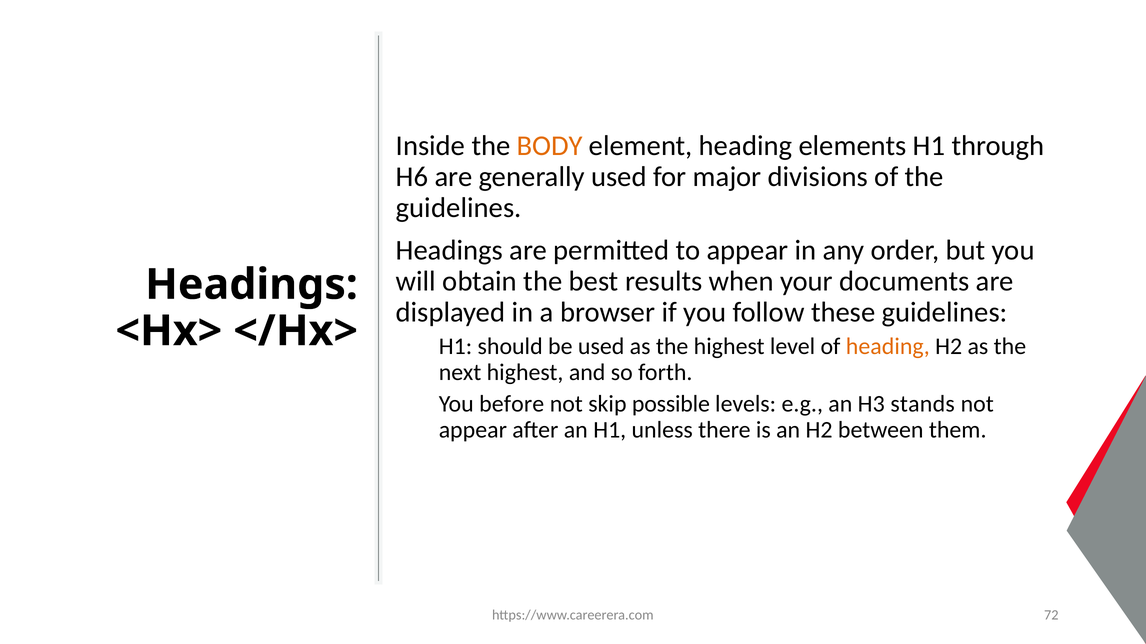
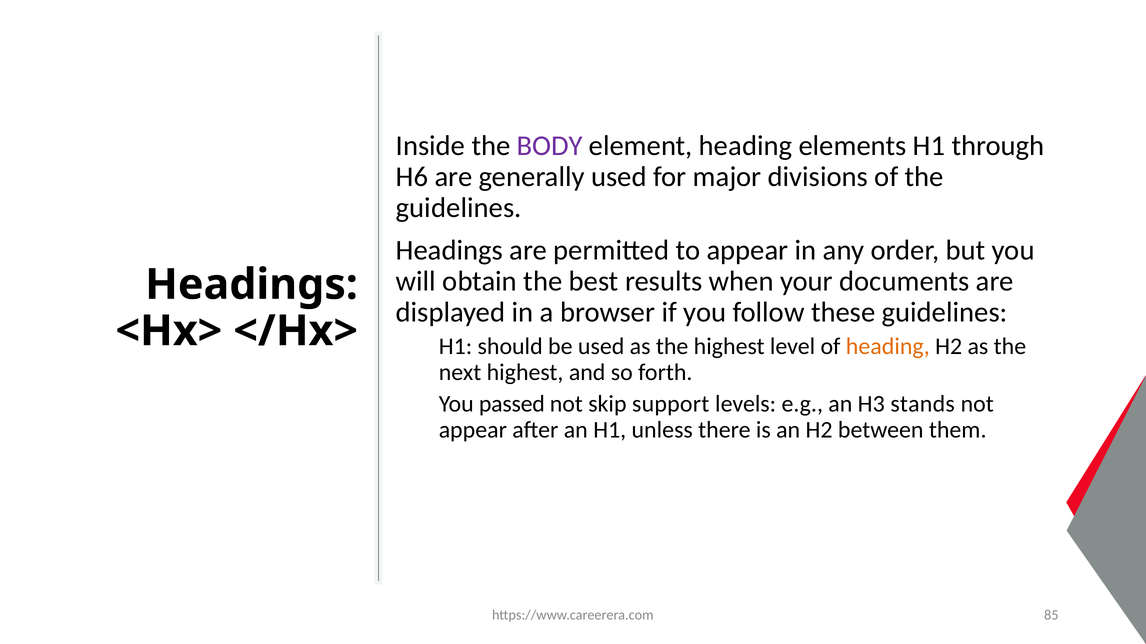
BODY colour: orange -> purple (550, 146)
before: before -> passed (512, 404)
possible: possible -> support (671, 404)
72: 72 -> 85 (1051, 615)
